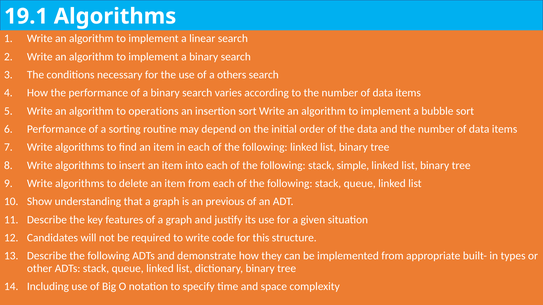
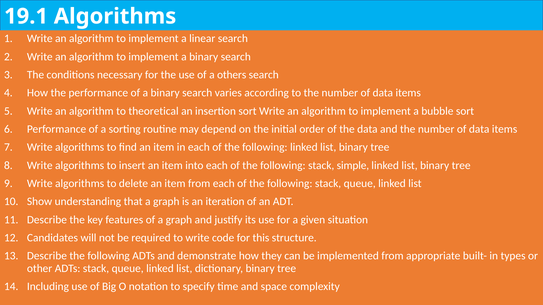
operations: operations -> theoretical (154, 111)
previous: previous -> iteration (225, 202)
